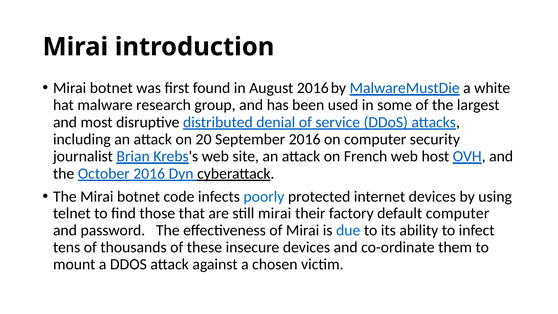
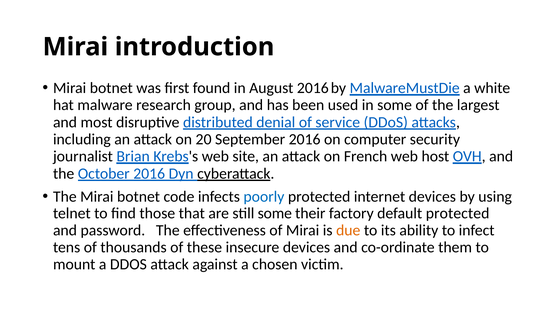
still mirai: mirai -> some (275, 213)
default computer: computer -> protected (458, 213)
due colour: blue -> orange (348, 230)
